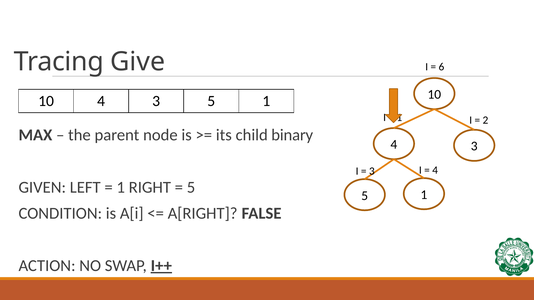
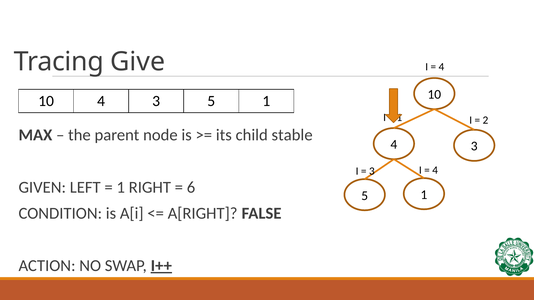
6: 6 -> 4 (441, 67)
binary: binary -> stable (292, 135)
5: 5 -> 6 (191, 187)
